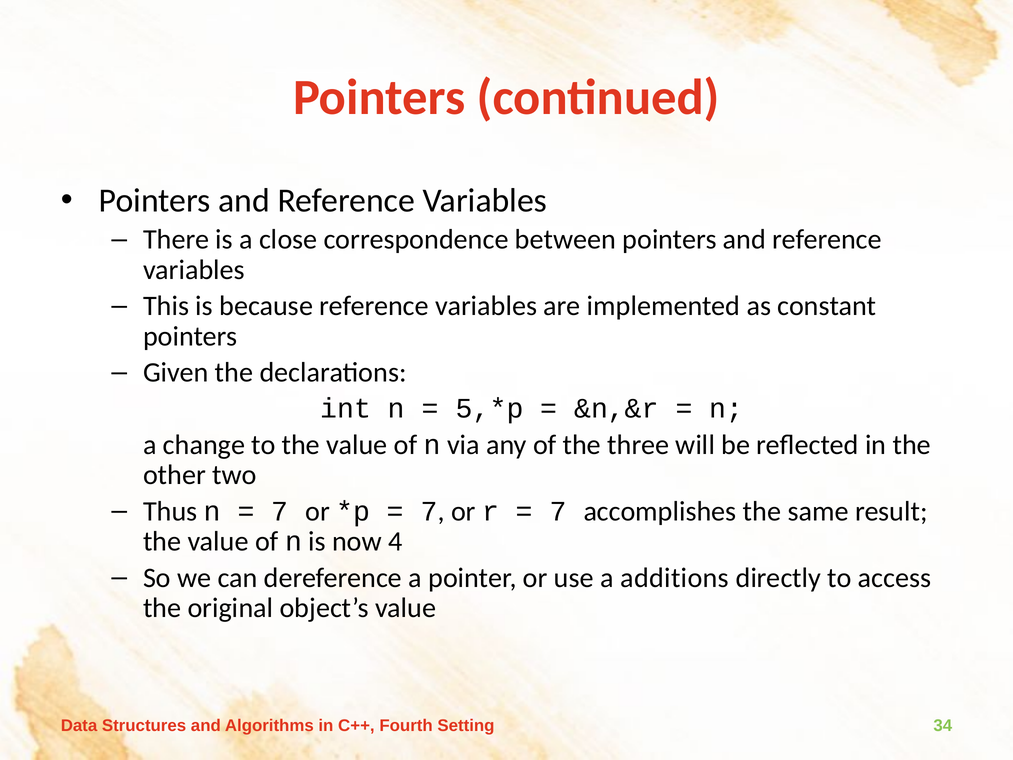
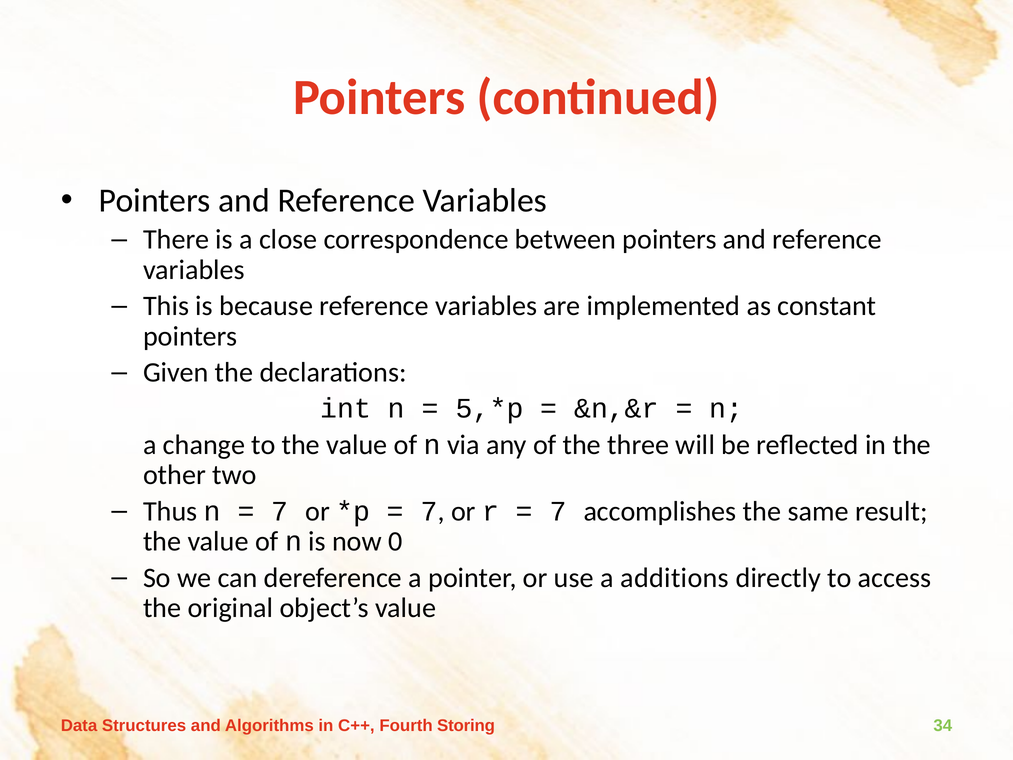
4: 4 -> 0 (395, 541)
Setting: Setting -> Storing (466, 726)
